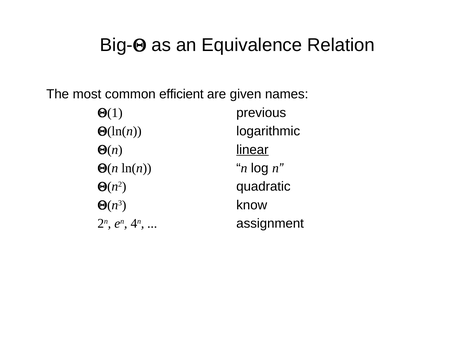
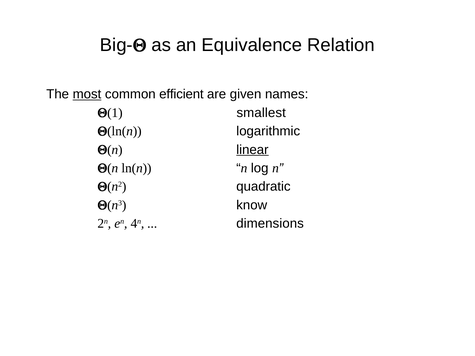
most underline: none -> present (87, 94)
previous: previous -> smallest (261, 113)
assignment: assignment -> dimensions (270, 224)
